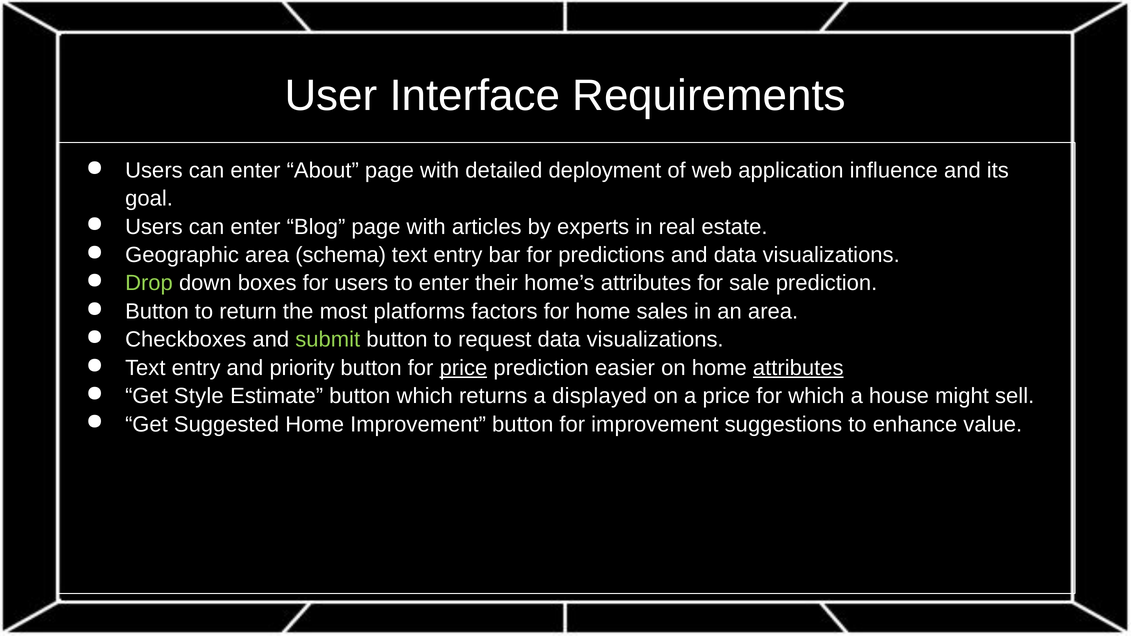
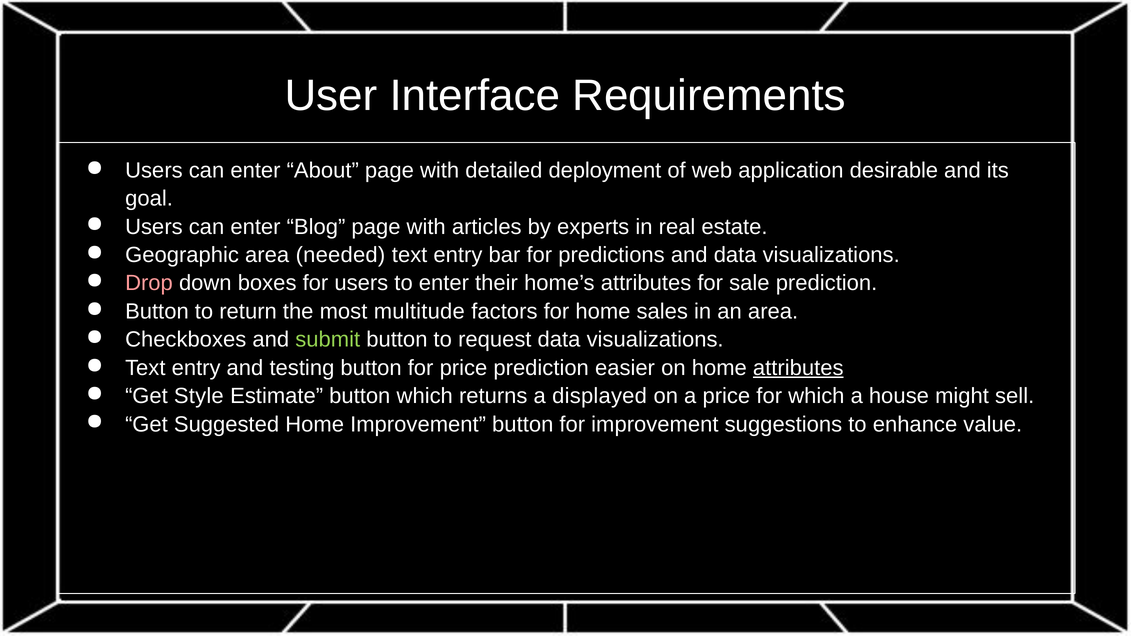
influence: influence -> desirable (894, 170)
schema: schema -> needed (340, 255)
Drop colour: light green -> pink (149, 283)
platforms: platforms -> multitude (419, 312)
priority: priority -> testing (302, 368)
price underline: present -> none (463, 368)
